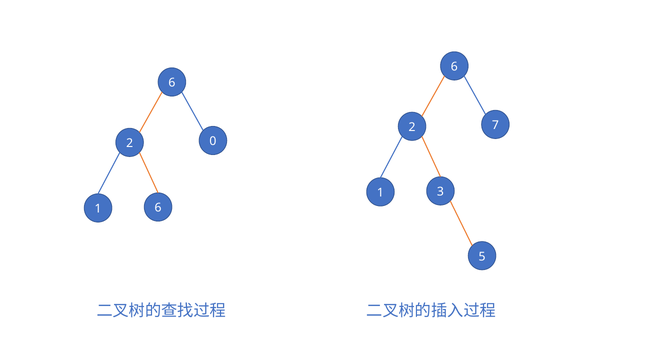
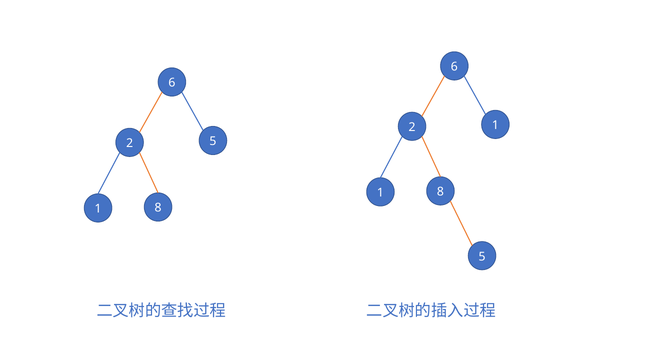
2 7: 7 -> 1 (495, 125)
2 0: 0 -> 5 (213, 141)
3: 3 -> 8 (440, 192)
6: 6 -> 8 (158, 208)
